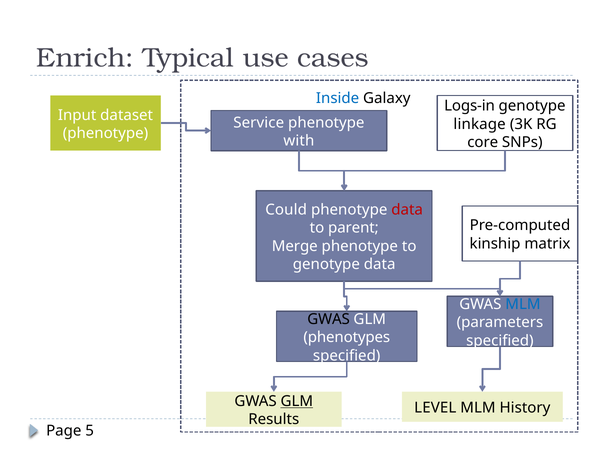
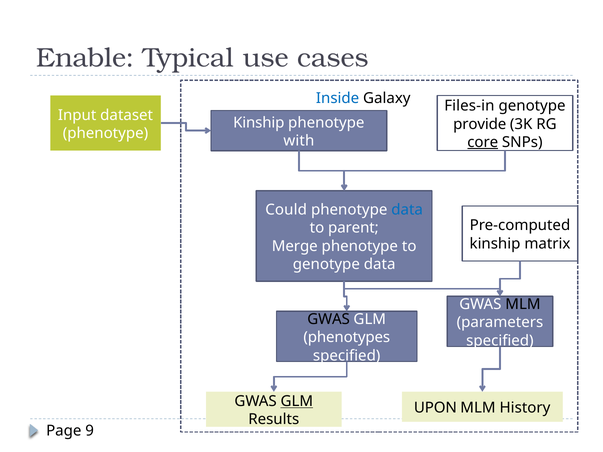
Enrich: Enrich -> Enable (85, 58)
Logs-in: Logs-in -> Files-in (469, 106)
Service: Service -> Kinship (259, 123)
linkage: linkage -> provide (480, 124)
core underline: none -> present (483, 142)
data colour: red -> blue (407, 210)
MLM colour: blue -> black (523, 305)
LEVEL: LEVEL -> UPON (435, 408)
5: 5 -> 9 (90, 431)
